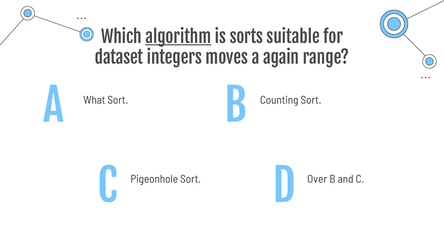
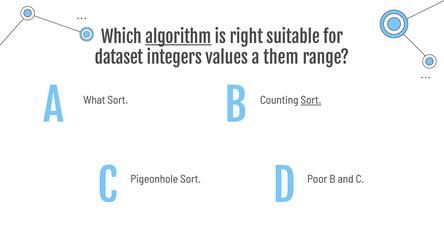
sorts: sorts -> right (246, 37)
moves: moves -> values (227, 58)
again: again -> them (281, 58)
Sort underline: none -> present (311, 100)
Over: Over -> Poor (317, 179)
